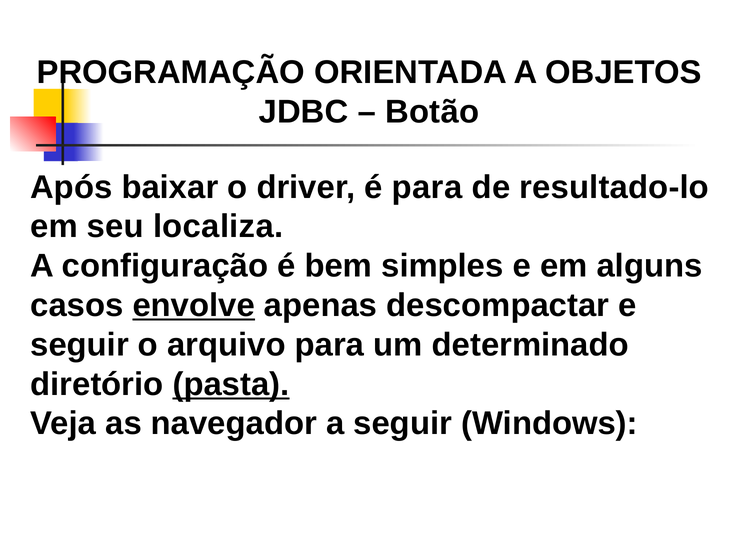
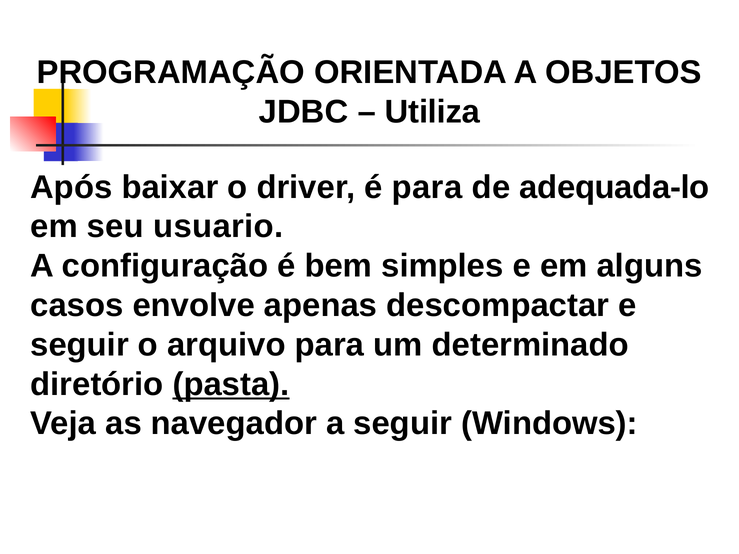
Botão: Botão -> Utiliza (432, 112)
resultado-lo: resultado-lo -> adequada-lo (614, 187)
localiza: localiza -> usuario (218, 227)
envolve underline: present -> none (194, 306)
